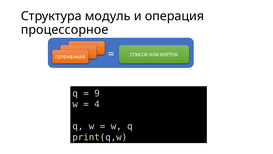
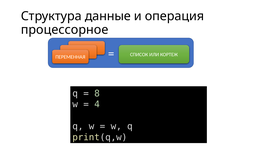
модуль: модуль -> данные (108, 16)
9: 9 -> 8 (97, 93)
